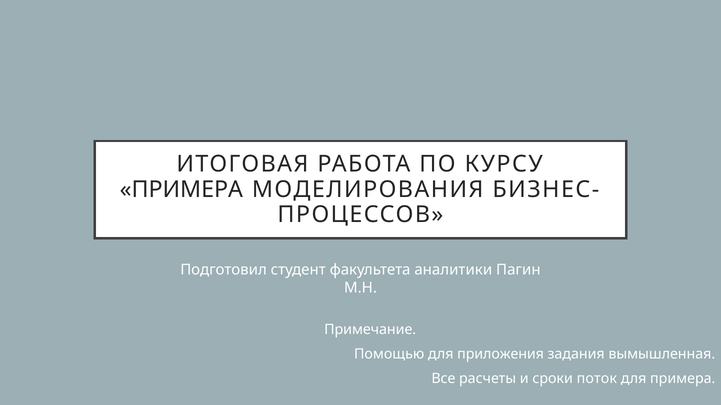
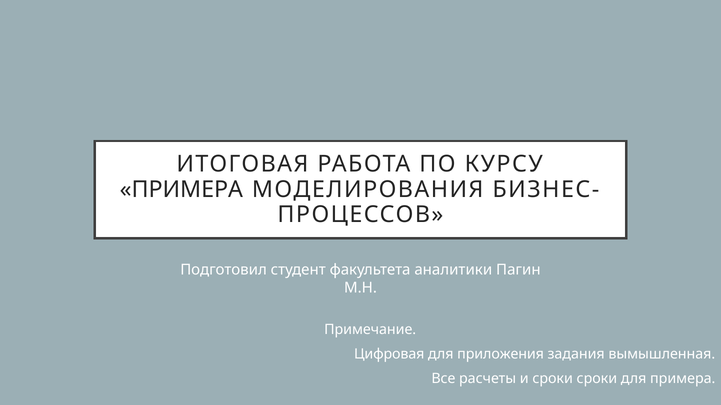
Помощью: Помощью -> Цифровая (389, 355)
сроки поток: поток -> сроки (597, 379)
